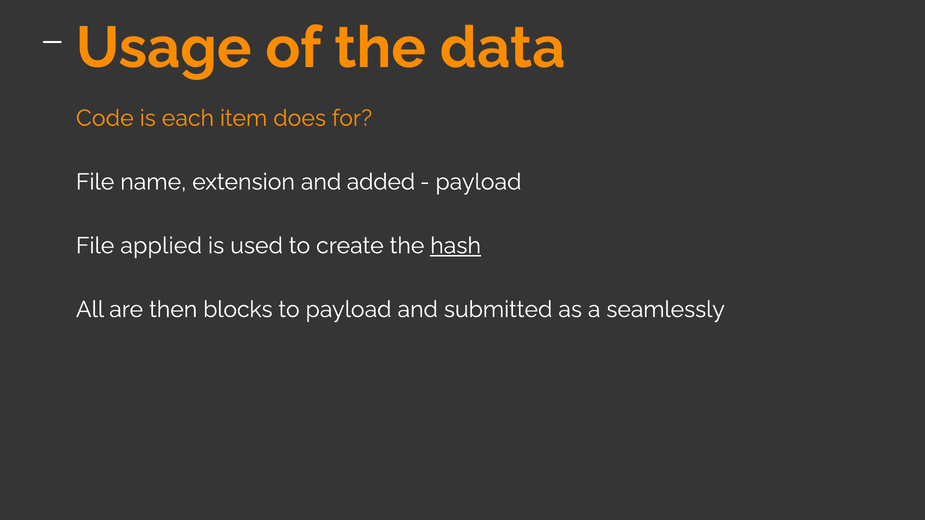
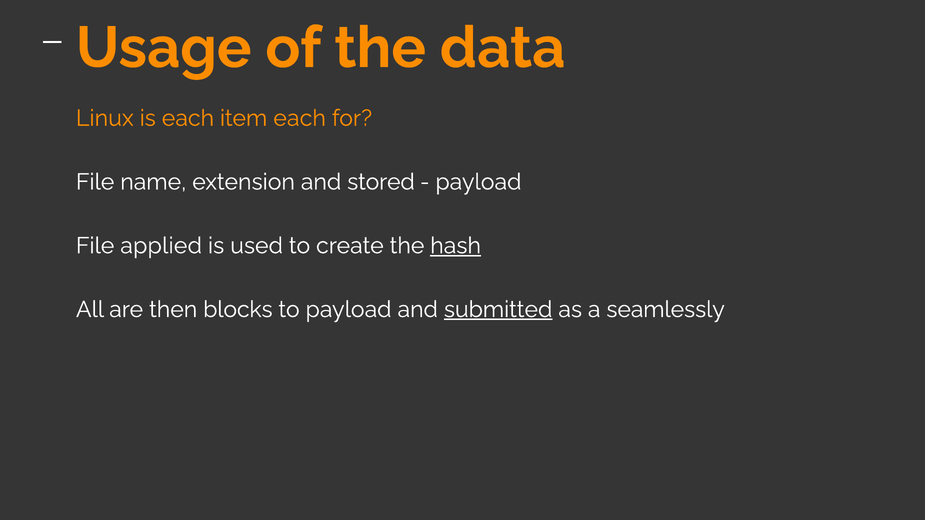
Code: Code -> Linux (105, 118)
item does: does -> each (300, 118)
added: added -> stored (381, 182)
submitted underline: none -> present (498, 310)
